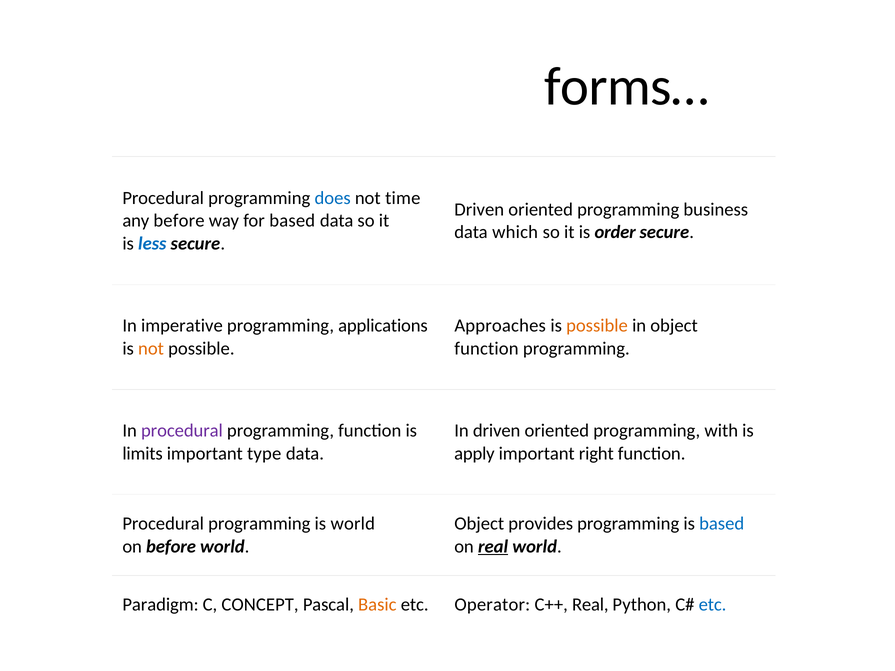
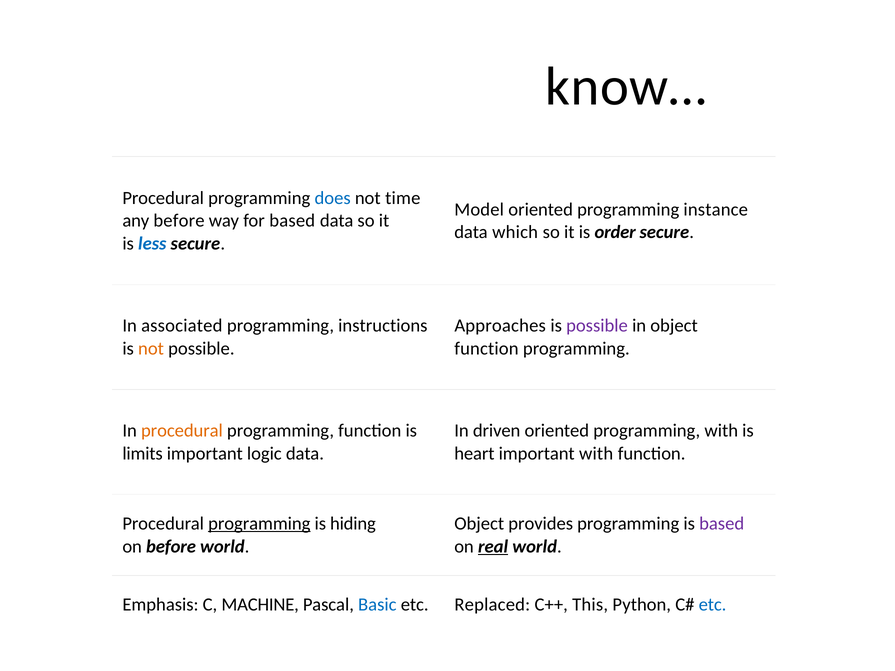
forms…: forms… -> know… (626, 87)
Driven: Driven -> Model (479, 209)
business: business -> instance (716, 209)
imperative: imperative -> associated (182, 326)
applications: applications -> instructions (383, 326)
possible colour: orange -> purple (597, 326)
procedural colour: purple -> orange (182, 431)
type: type -> logic (264, 454)
apply: apply -> heart (474, 454)
important right: right -> with (596, 454)
programming underline: none -> present (259, 524)
is world: world -> hiding (353, 524)
based colour: blue -> purple (722, 524)
Paradigm: Paradigm -> Emphasis (160, 605)
CONCEPT: CONCEPT -> MACHINE (260, 605)
Basic colour: orange -> blue (377, 605)
Operator: Operator -> Replaced (492, 605)
C++ Real: Real -> This (590, 605)
